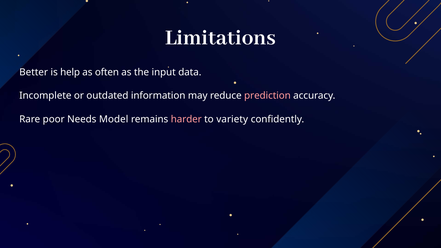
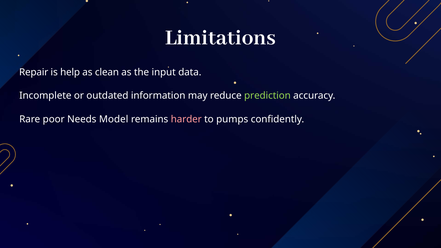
Better: Better -> Repair (34, 72)
often: often -> clean (107, 72)
prediction colour: pink -> light green (267, 96)
variety: variety -> pumps (232, 119)
